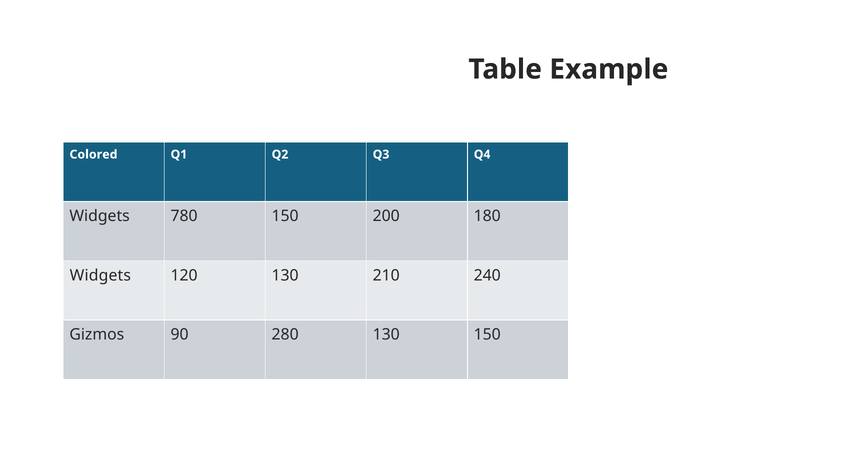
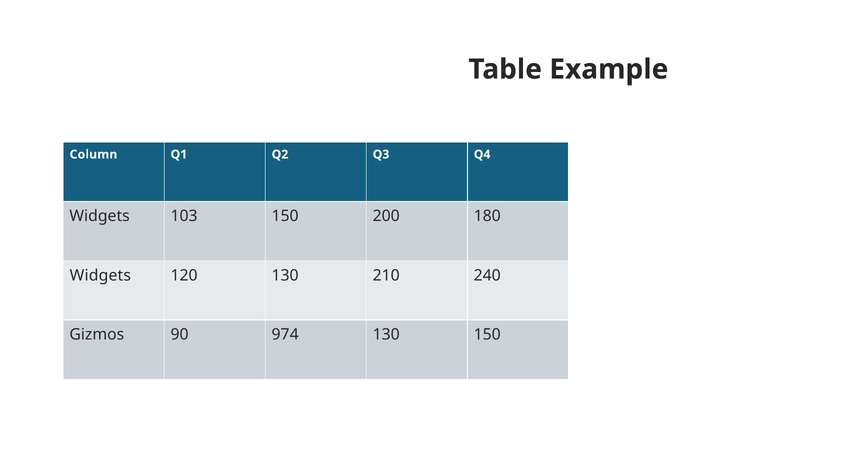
Colored: Colored -> Column (93, 154)
780: 780 -> 103 (184, 216)
280: 280 -> 974 (285, 335)
